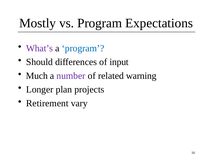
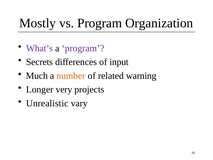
Expectations: Expectations -> Organization (159, 23)
program colour: blue -> purple (83, 48)
Should: Should -> Secrets (40, 62)
number colour: purple -> orange (71, 76)
plan: plan -> very (64, 89)
Retirement: Retirement -> Unrealistic (47, 103)
